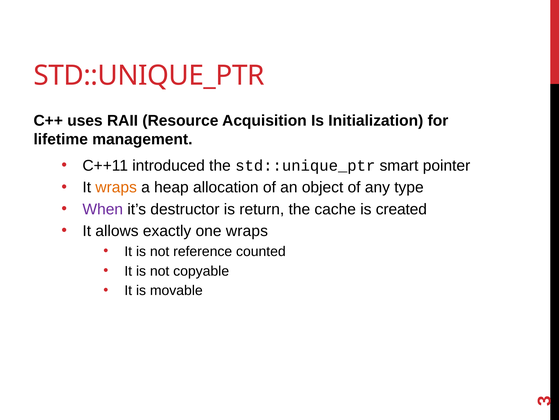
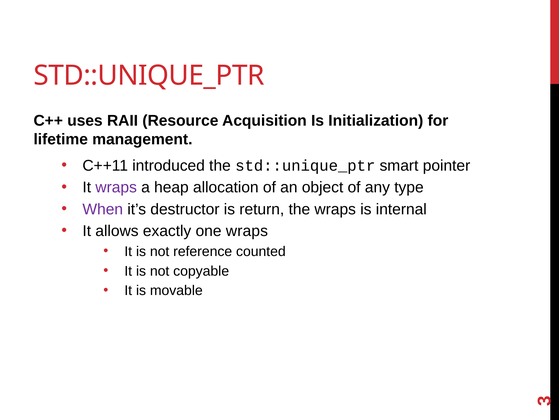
wraps colour: orange -> purple (116, 187)
the cache: cache -> wraps (335, 209)
created: created -> internal (401, 209)
